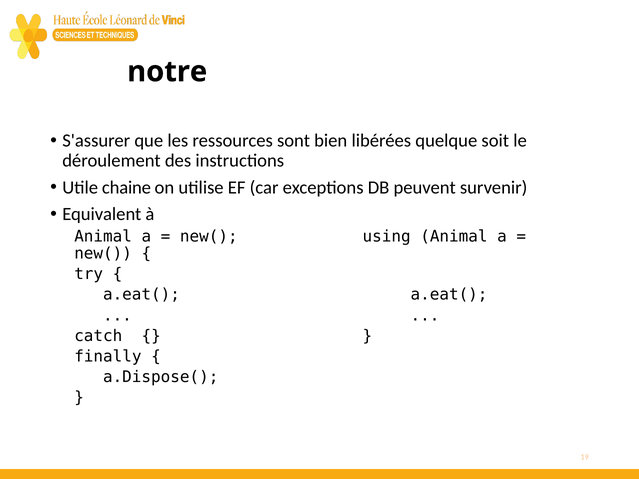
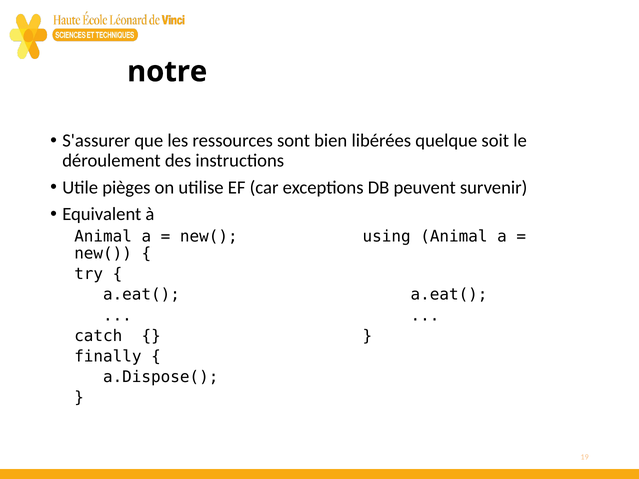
chaine: chaine -> pièges (126, 188)
